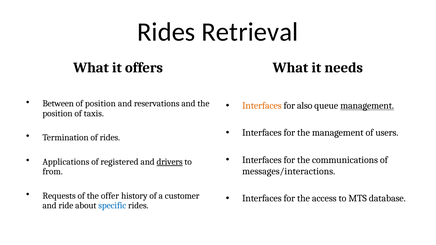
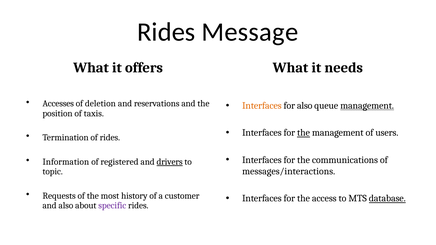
Retrieval: Retrieval -> Message (250, 32)
Between: Between -> Accesses (58, 104)
of position: position -> deletion (100, 104)
the underline: none -> present (304, 133)
Applications: Applications -> Information (66, 162)
from: from -> topic (53, 172)
offer: offer -> most (110, 196)
database underline: none -> present (387, 199)
and ride: ride -> also (66, 206)
specific colour: blue -> purple (112, 206)
